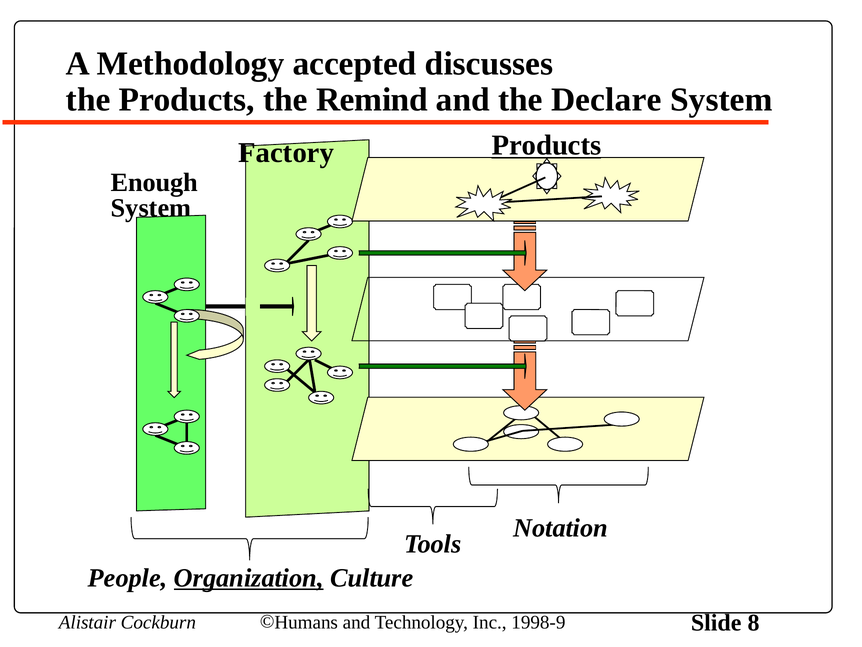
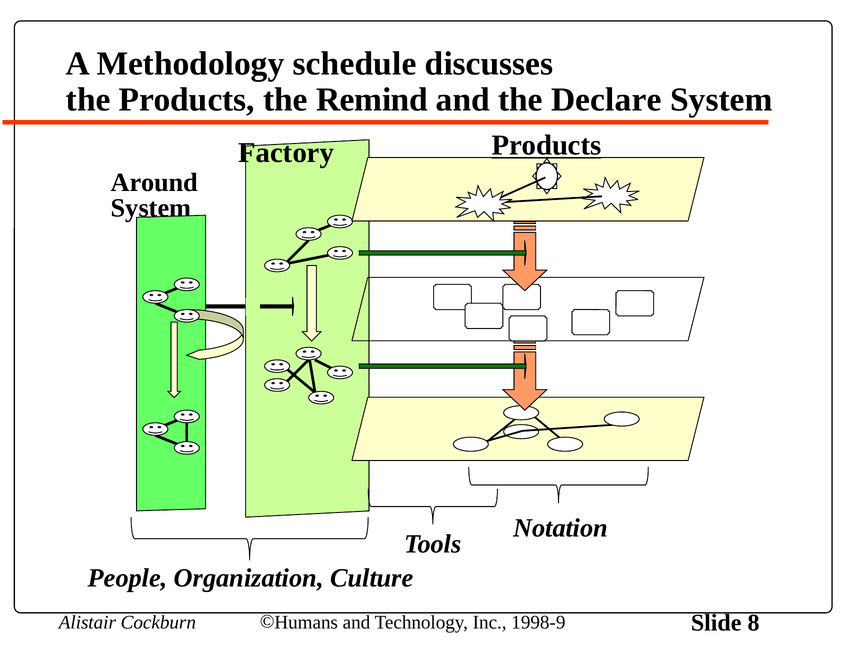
accepted: accepted -> schedule (355, 63)
Enough: Enough -> Around (154, 182)
Organization underline: present -> none (249, 577)
